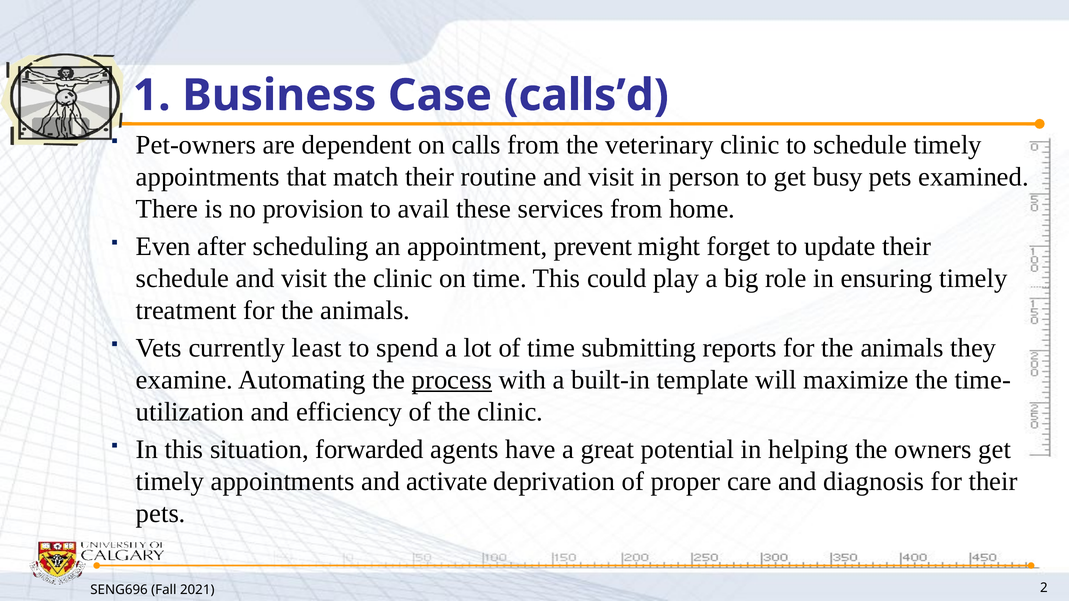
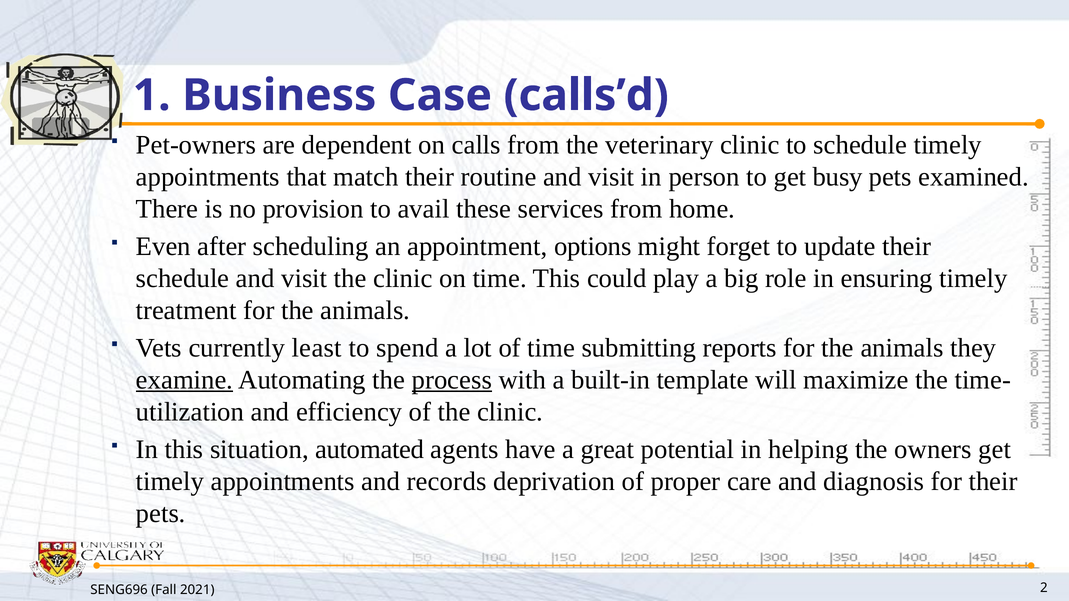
prevent: prevent -> options (593, 247)
examine underline: none -> present (185, 380)
forwarded: forwarded -> automated (370, 450)
activate: activate -> records (447, 482)
